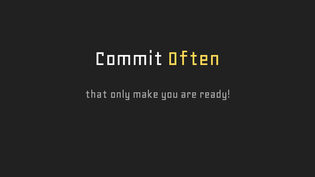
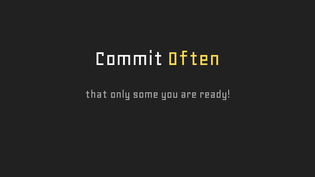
make: make -> some (146, 94)
